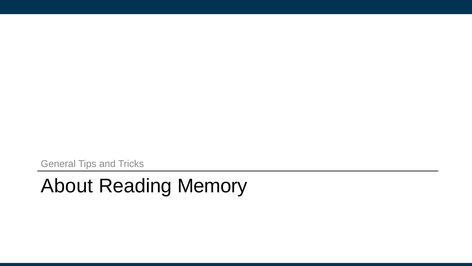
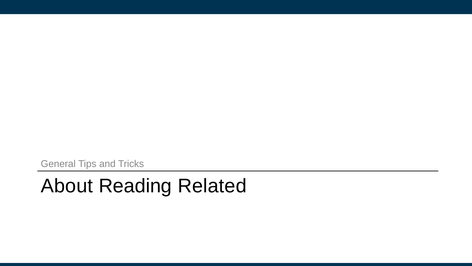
Memory: Memory -> Related (212, 186)
